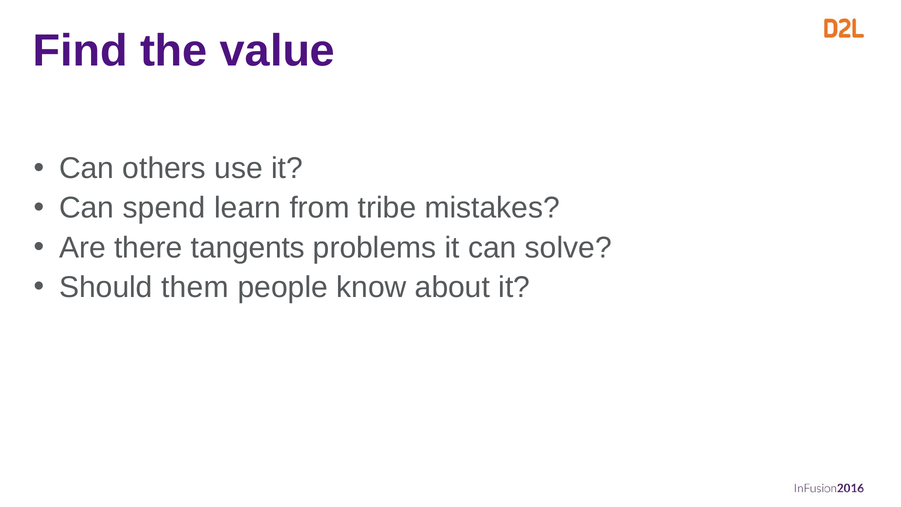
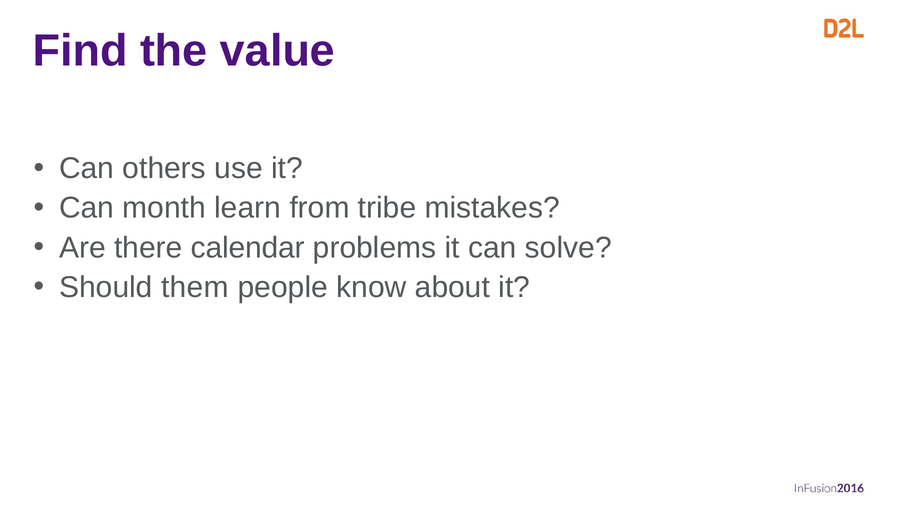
spend: spend -> month (164, 208)
tangents: tangents -> calendar (248, 248)
